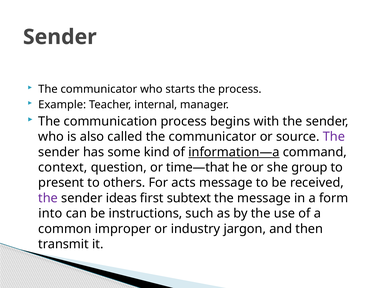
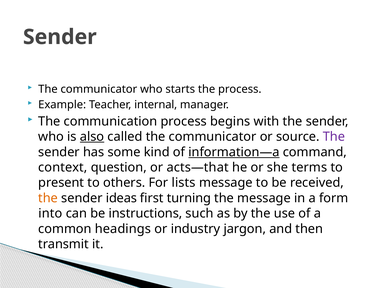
also underline: none -> present (92, 136)
time—that: time—that -> acts—that (198, 167)
group: group -> terms (309, 167)
acts: acts -> lists (184, 182)
the colour: purple -> orange (48, 198)
subtext: subtext -> turning (189, 198)
improper: improper -> headings (123, 228)
